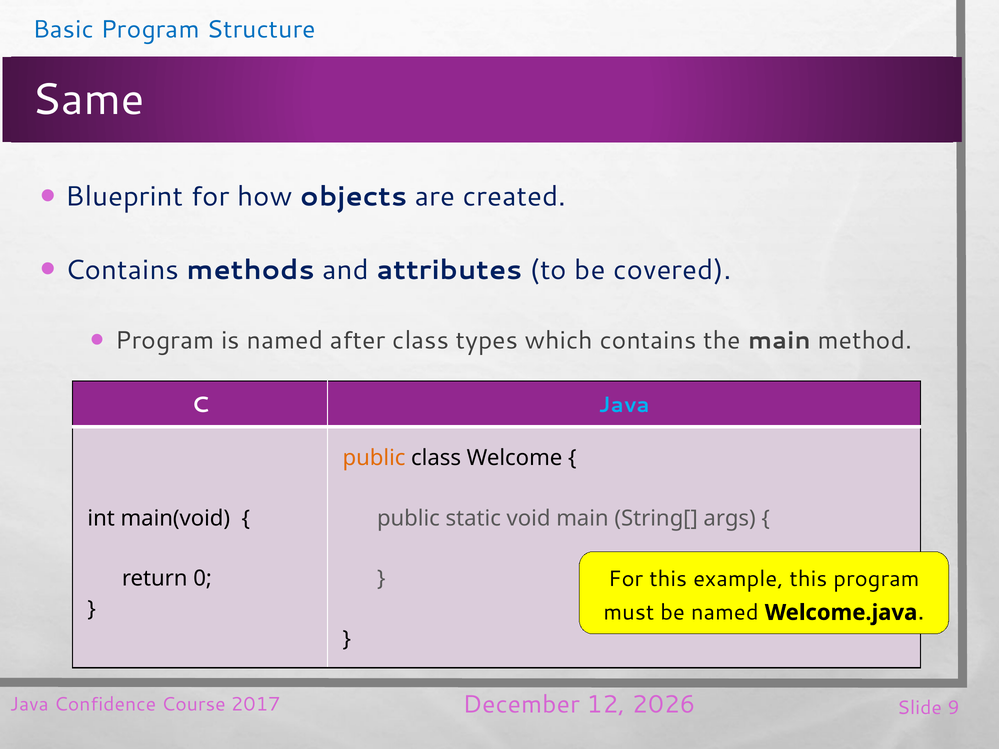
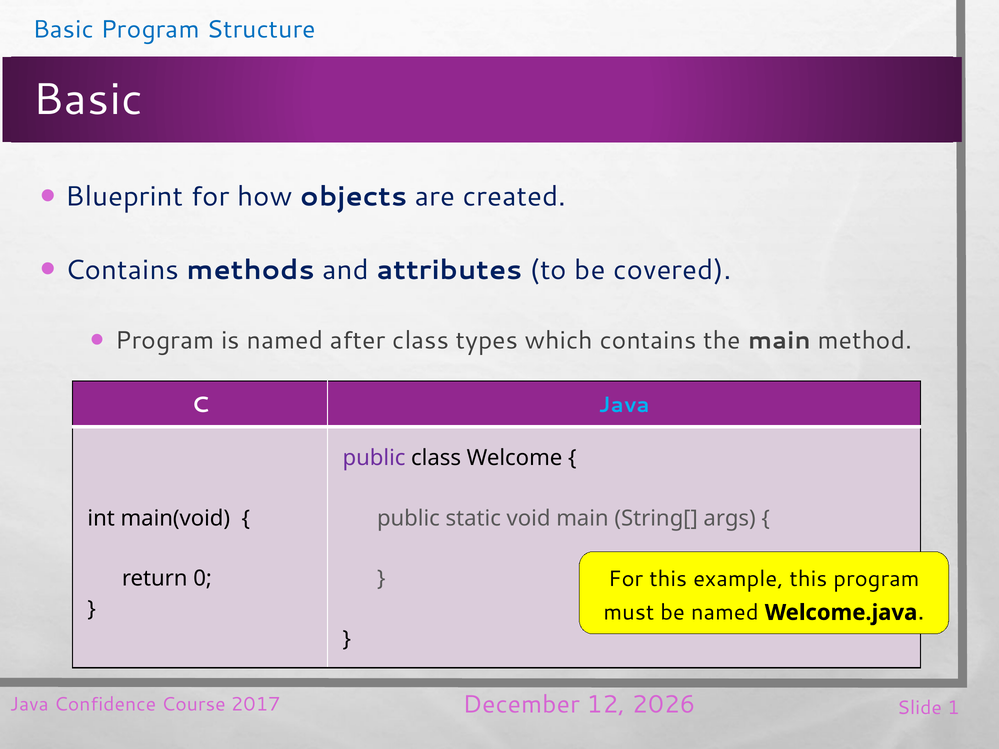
Same: Same -> Basic (88, 100)
public colour: orange -> purple (374, 458)
9: 9 -> 1 (953, 708)
